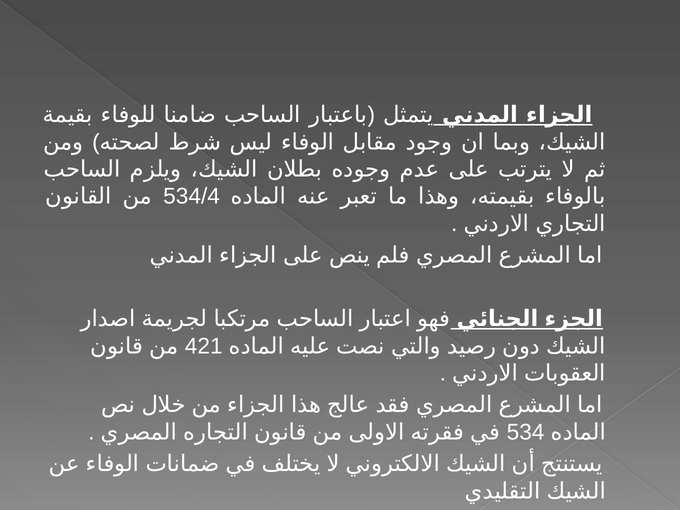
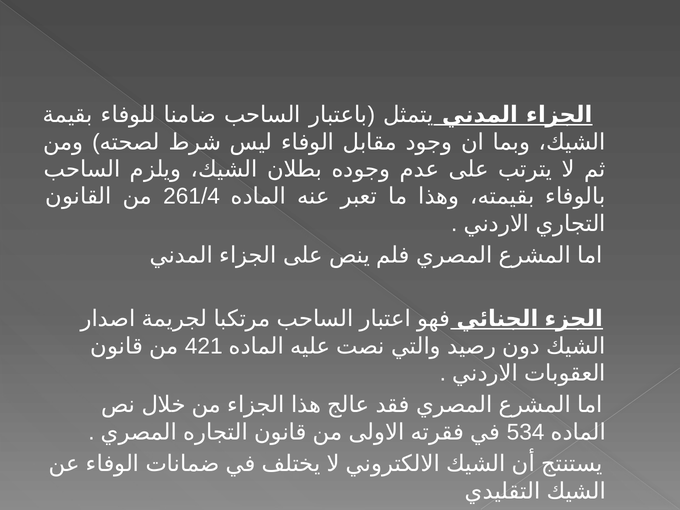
534/4: 534/4 -> 261/4 (192, 196)
